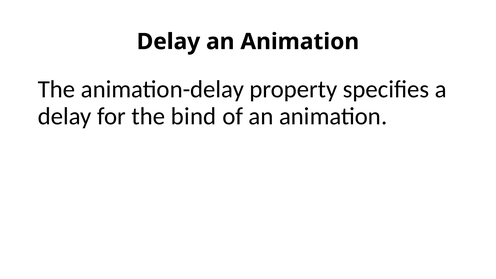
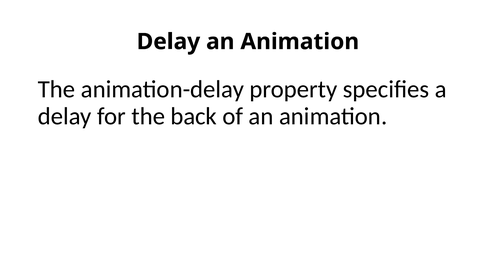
bind: bind -> back (194, 116)
